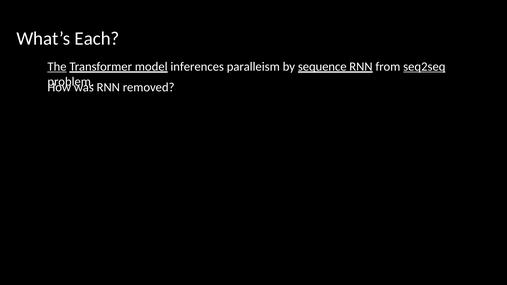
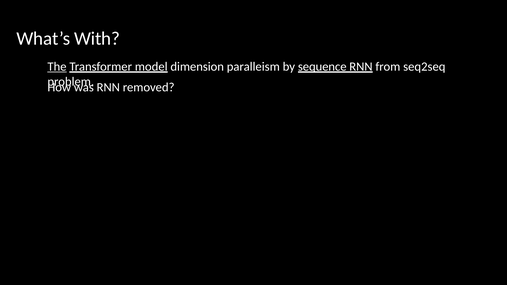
Each: Each -> With (97, 39)
inferences: inferences -> dimension (197, 67)
seq2seq underline: present -> none (424, 67)
